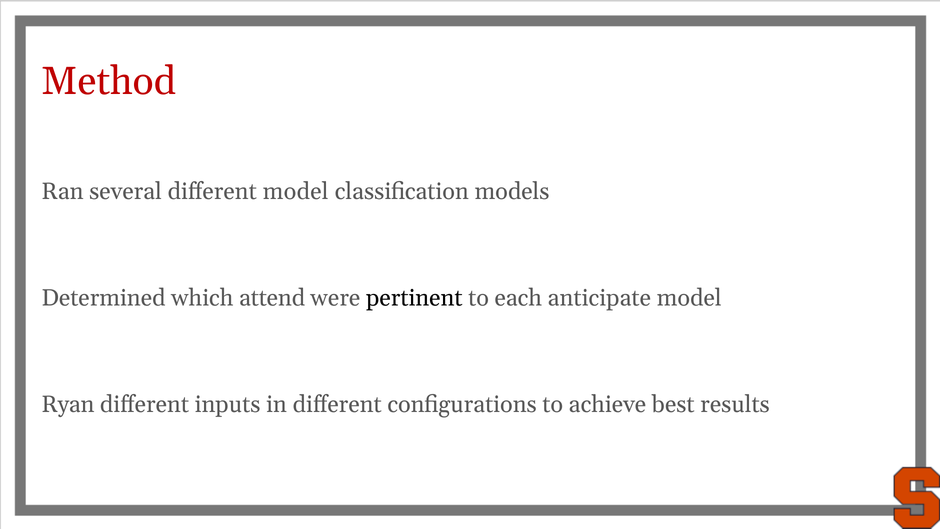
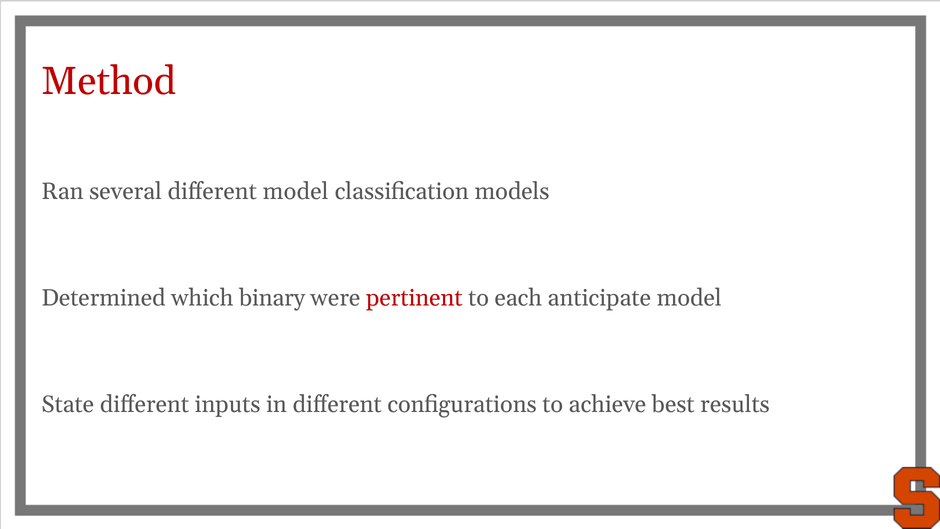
attend: attend -> binary (272, 298)
pertinent colour: black -> red (414, 298)
Ryan: Ryan -> State (68, 404)
